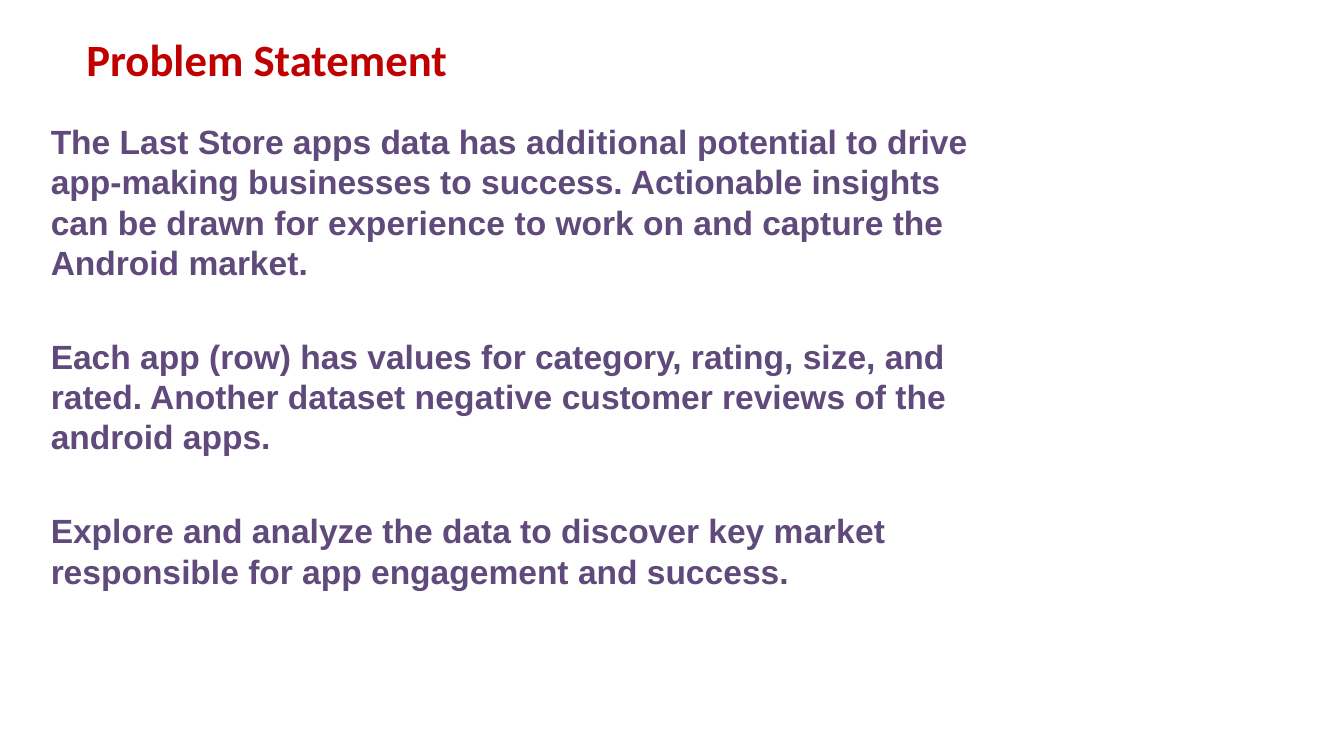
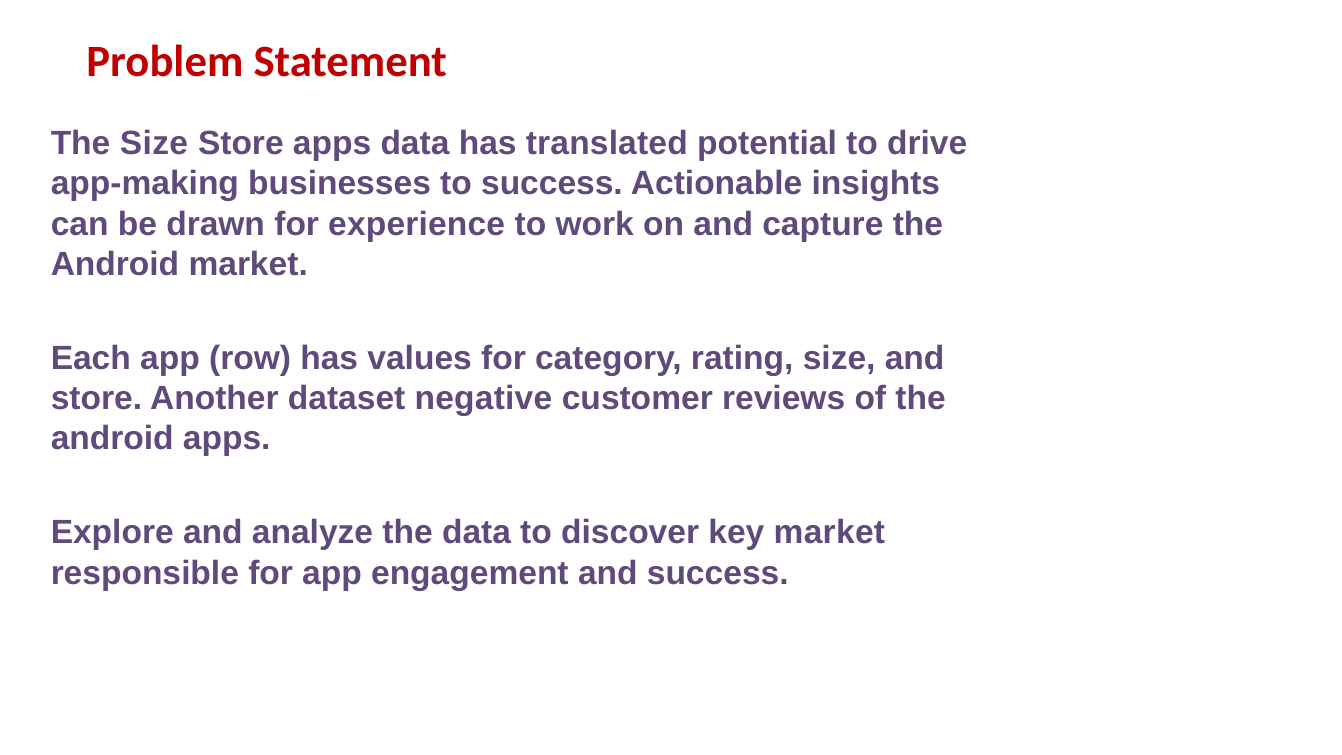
The Last: Last -> Size (154, 144)
additional: additional -> translated (607, 144)
rated: rated -> store (96, 399)
